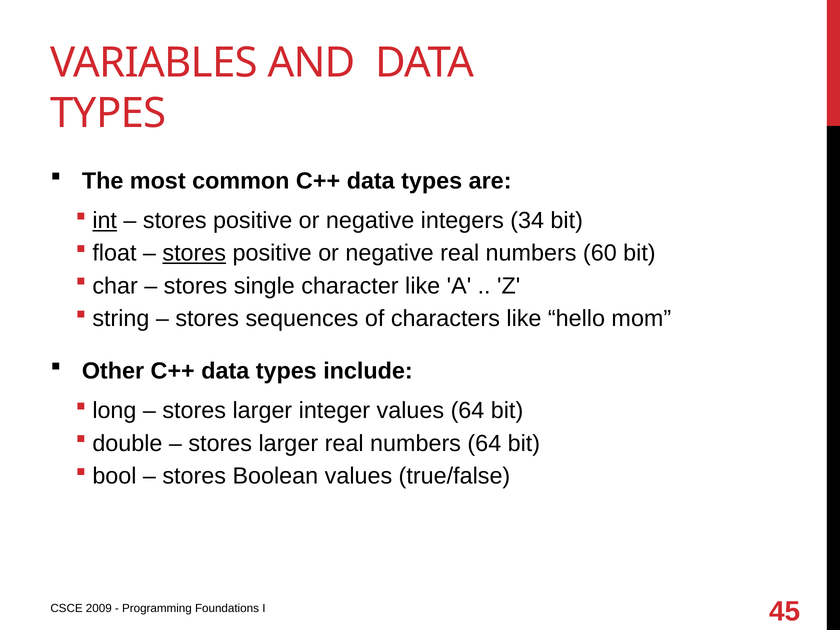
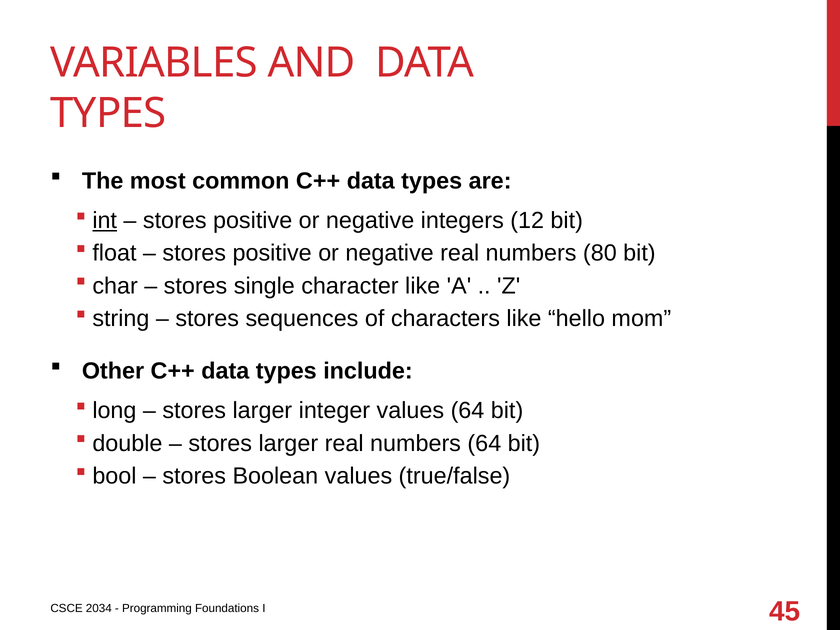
34: 34 -> 12 (527, 221)
stores underline: present -> none (194, 253)
60: 60 -> 80 (600, 253)
2009: 2009 -> 2034 (99, 608)
